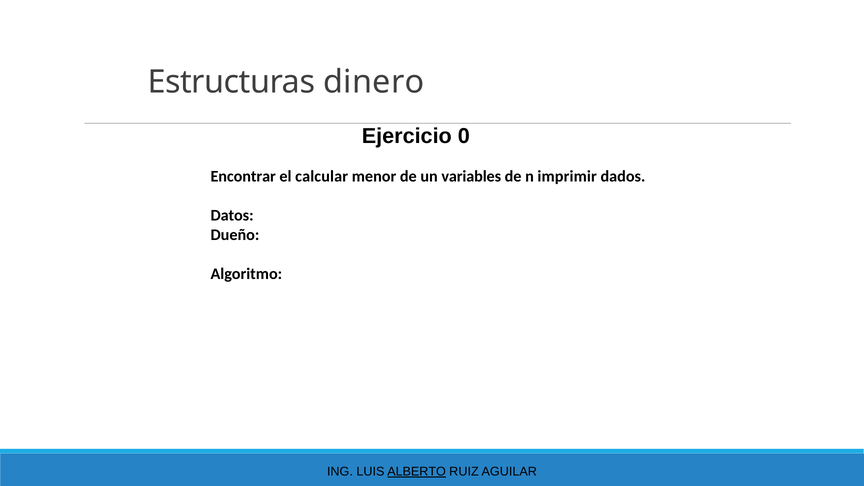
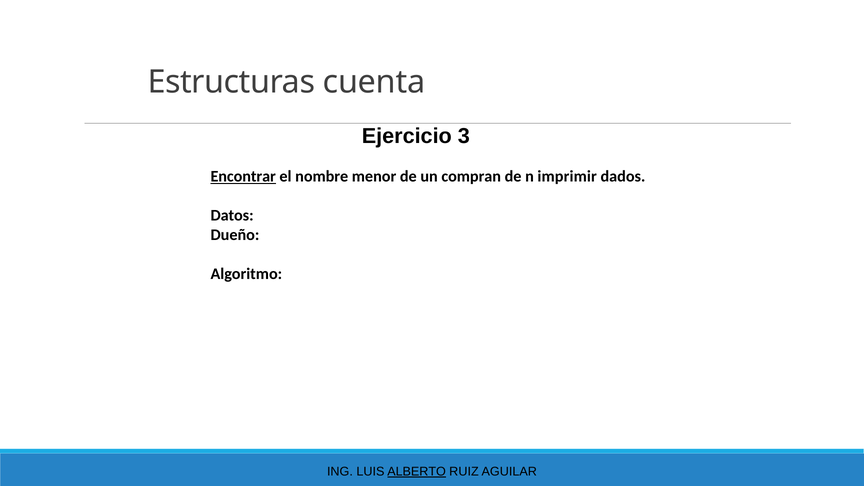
dinero: dinero -> cuenta (374, 82)
0: 0 -> 3 (464, 136)
Encontrar underline: none -> present (243, 176)
calcular: calcular -> nombre (322, 176)
variables: variables -> compran (471, 176)
